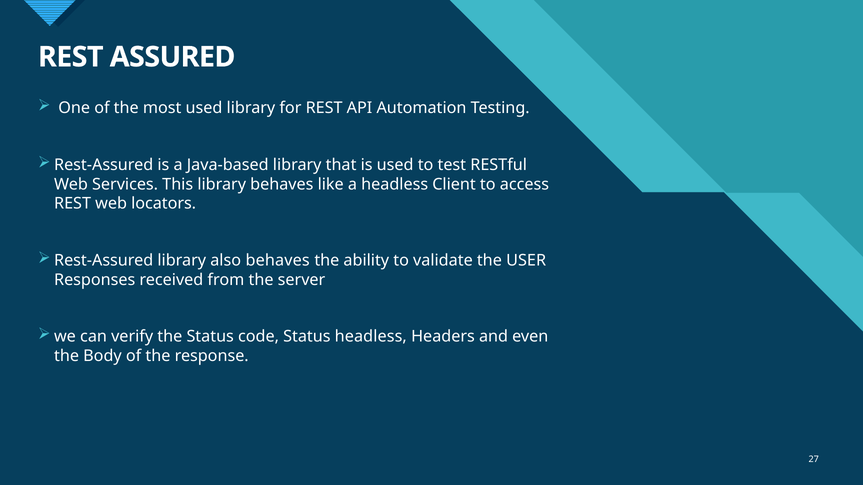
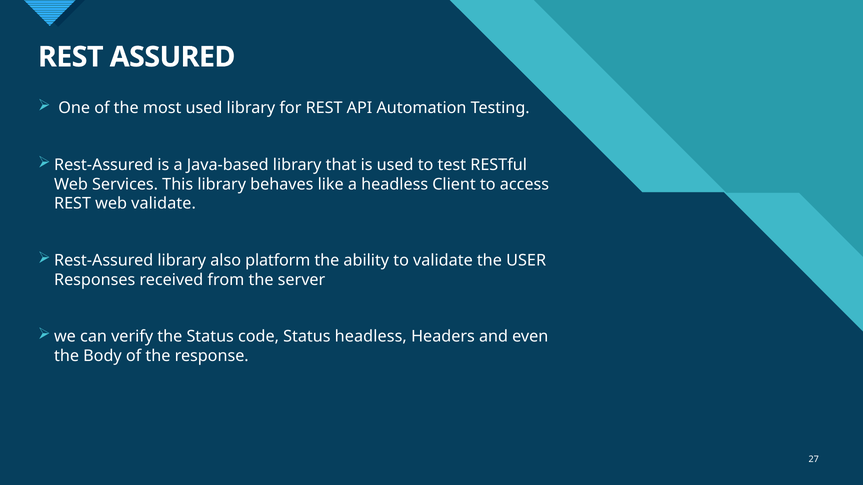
web locators: locators -> validate (164, 204)
also behaves: behaves -> platform (278, 261)
